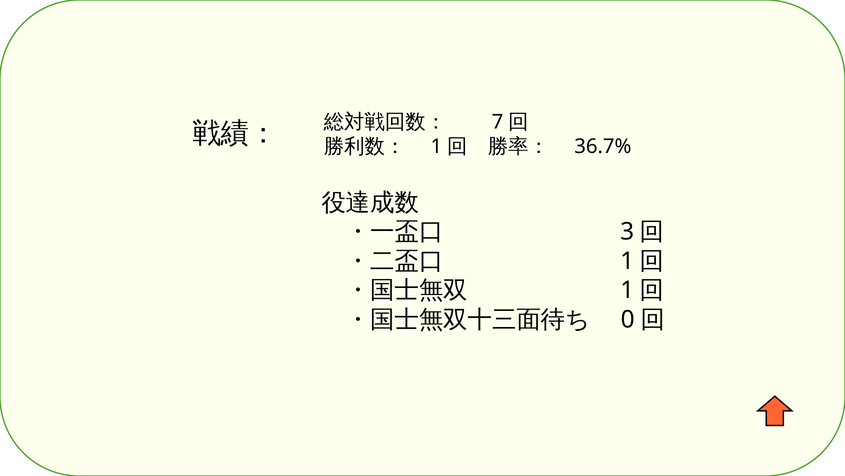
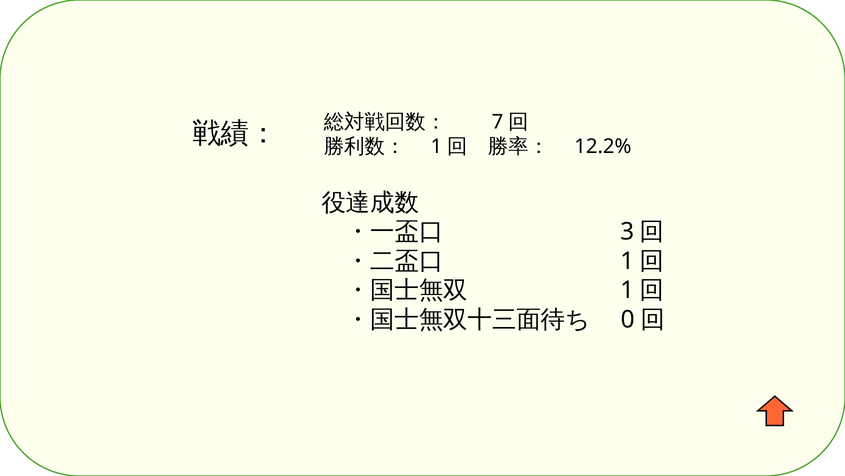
36.7%: 36.7% -> 12.2% (603, 146)
